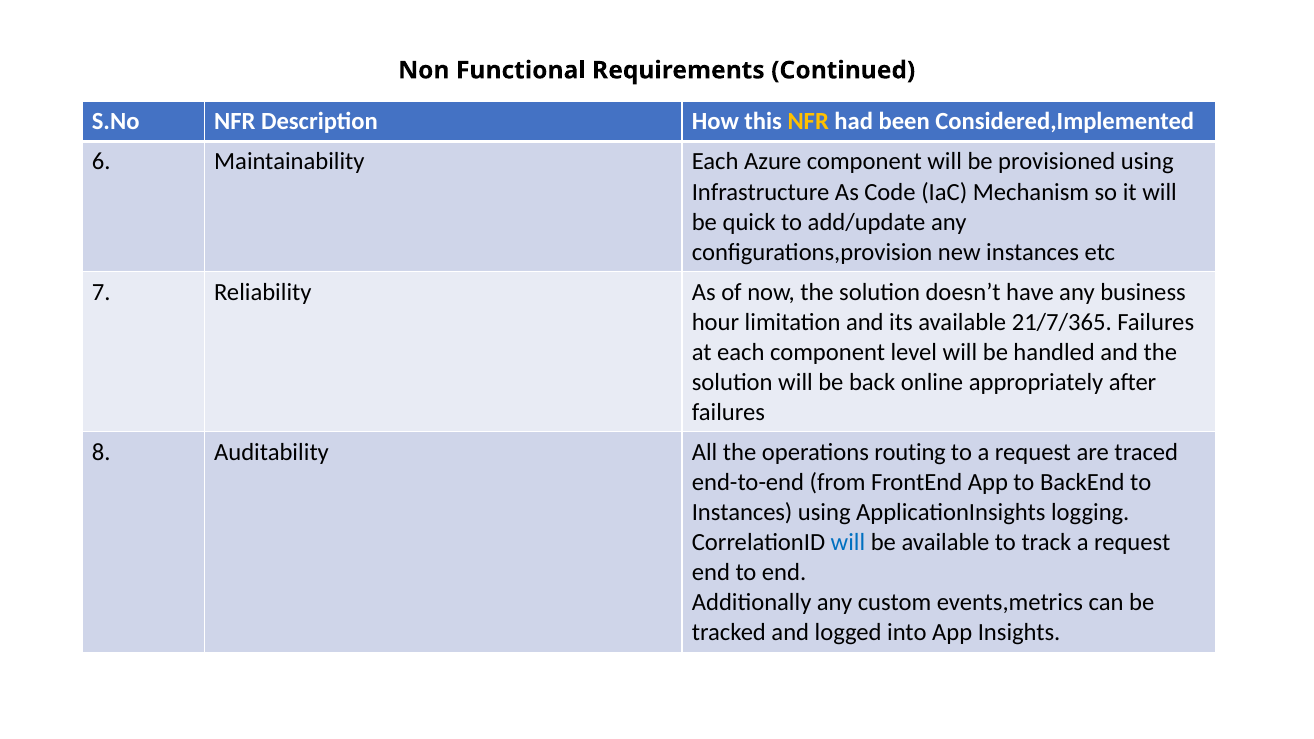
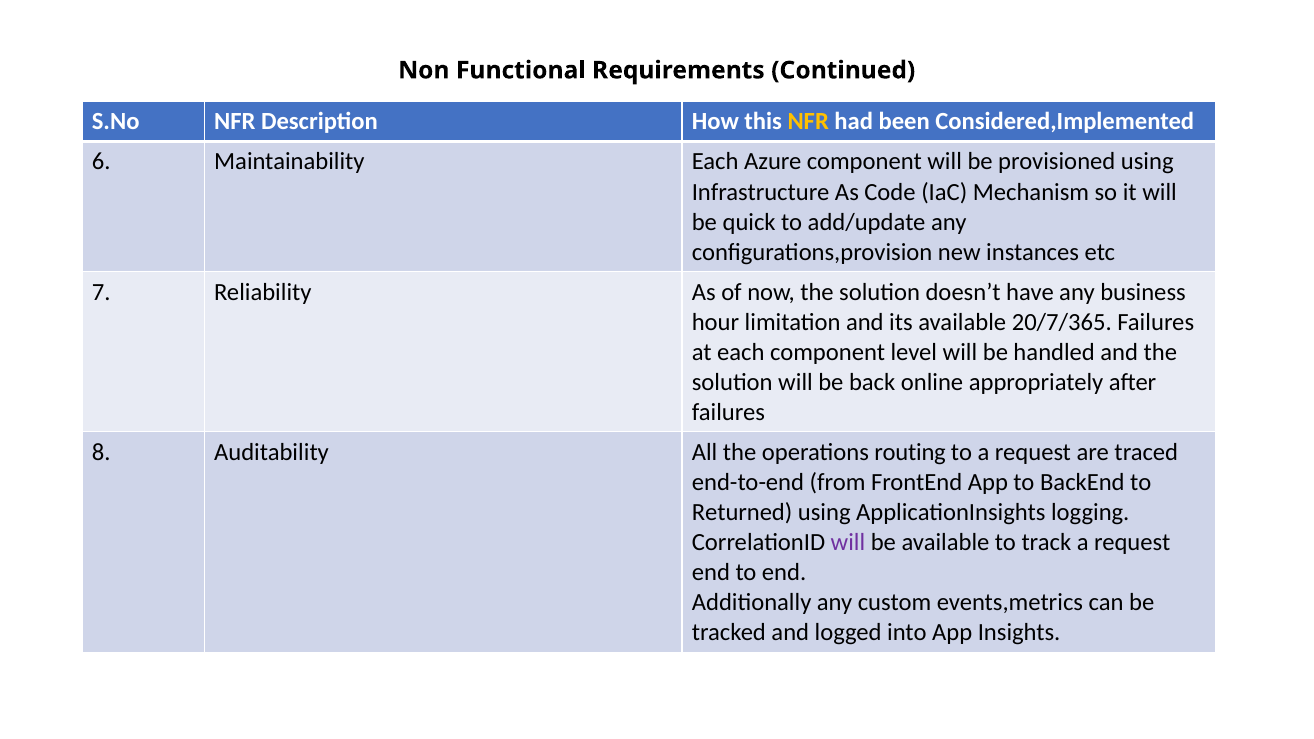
21/7/365: 21/7/365 -> 20/7/365 (1062, 322)
Instances: Instances -> Returned (742, 512)
will colour: blue -> purple (848, 542)
